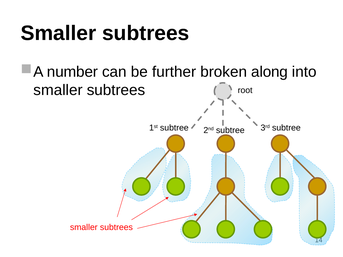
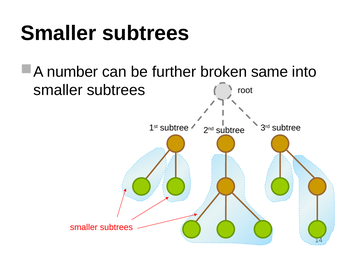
along: along -> same (270, 72)
